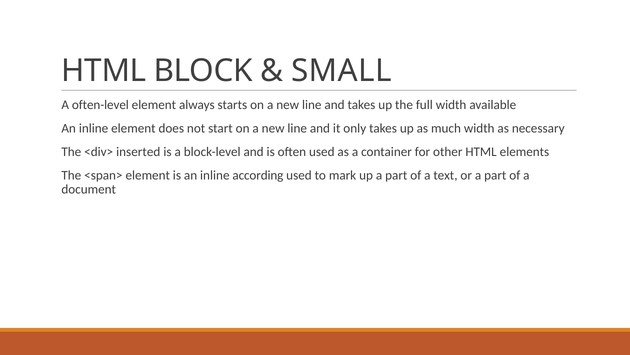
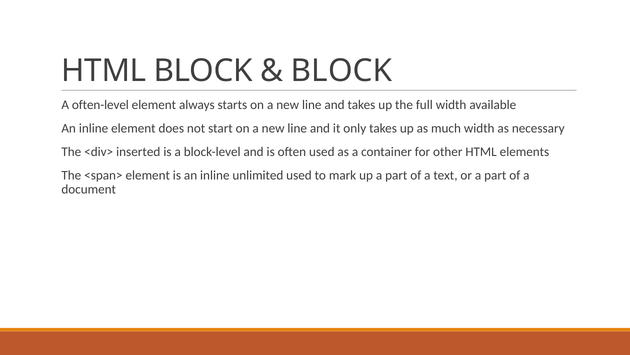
SMALL: SMALL -> BLOCK (342, 71)
according: according -> unlimited (258, 175)
